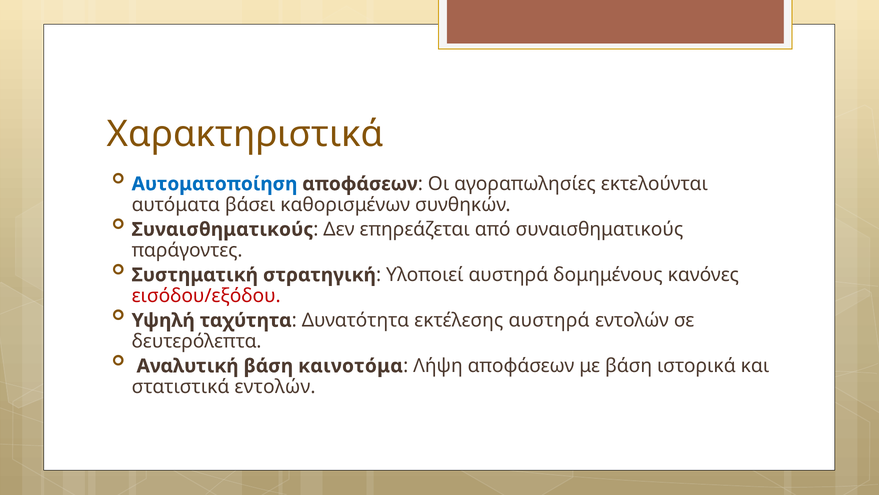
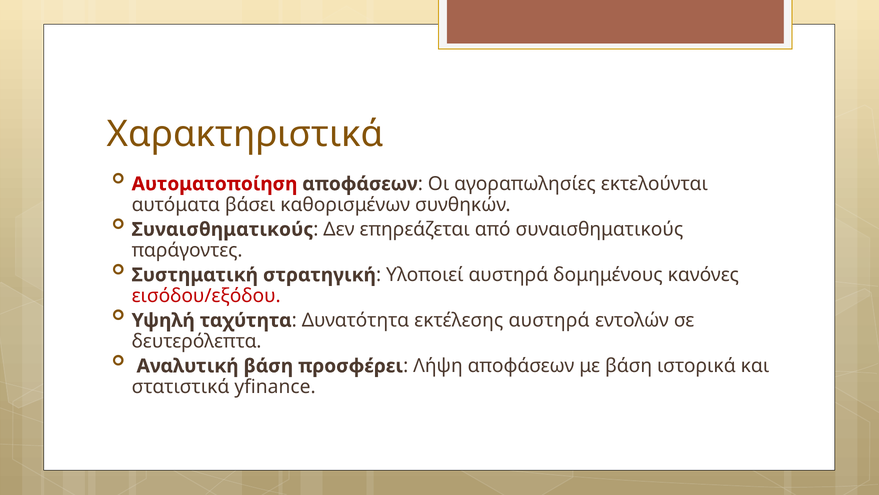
Αυτοματοποίηση colour: blue -> red (215, 184)
καινοτόμα: καινοτόμα -> προσφέρει (351, 366)
στατιστικά εντολών: εντολών -> yfinance (275, 386)
